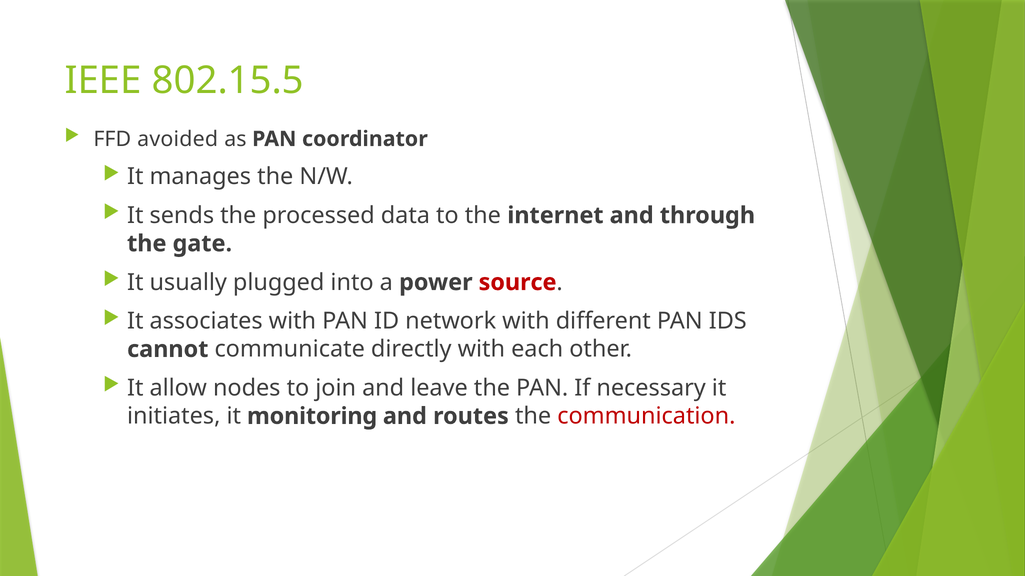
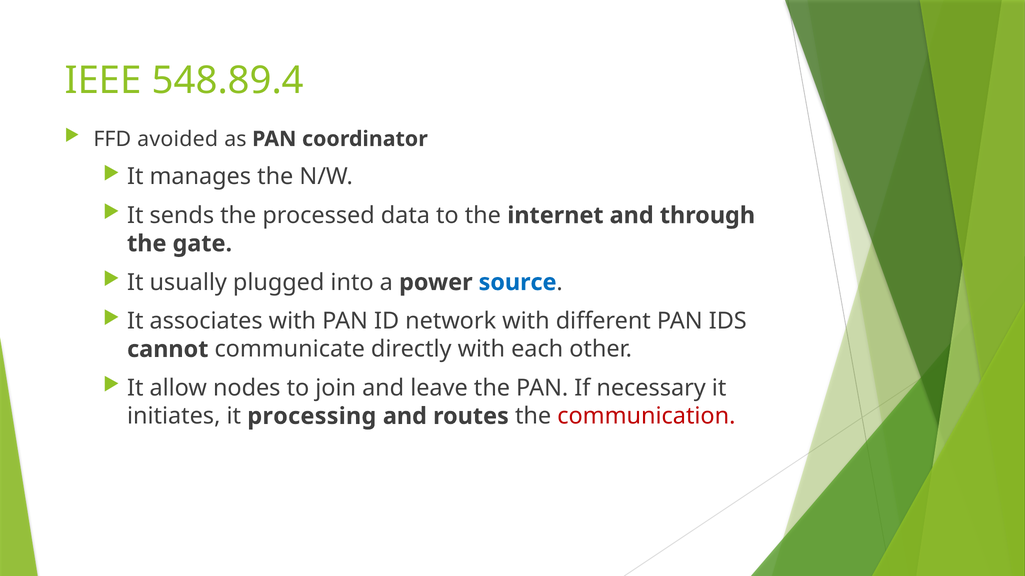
802.15.5: 802.15.5 -> 548.89.4 (228, 81)
source colour: red -> blue (518, 283)
monitoring: monitoring -> processing (312, 417)
